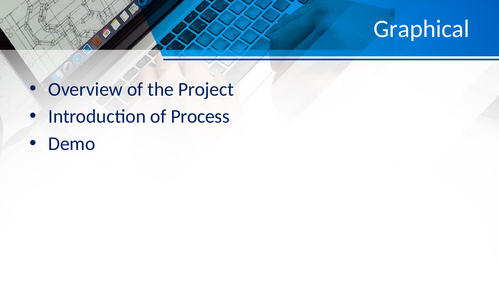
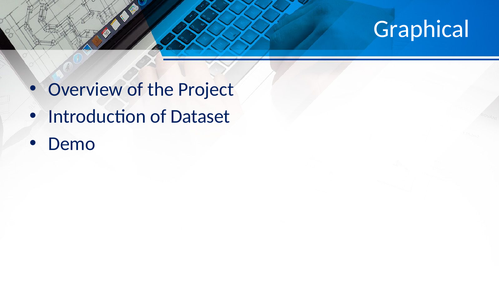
Process: Process -> Dataset (200, 116)
